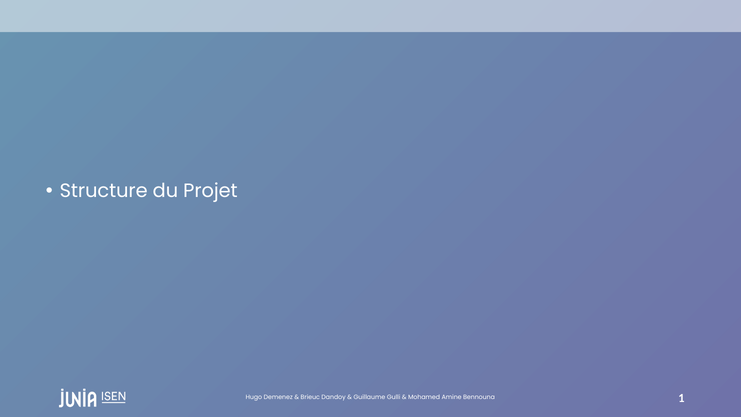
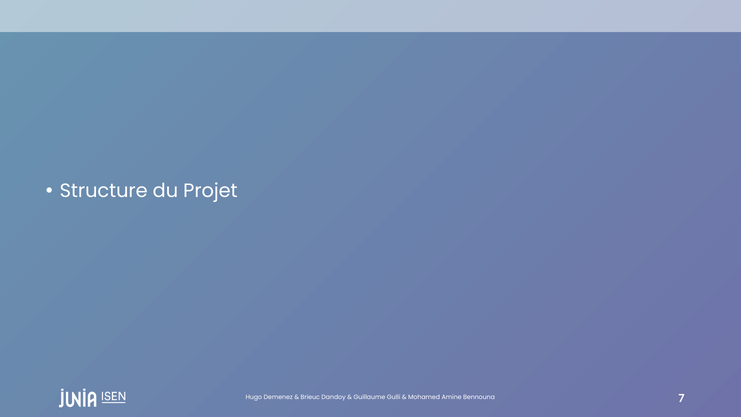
1: 1 -> 7 (681, 398)
